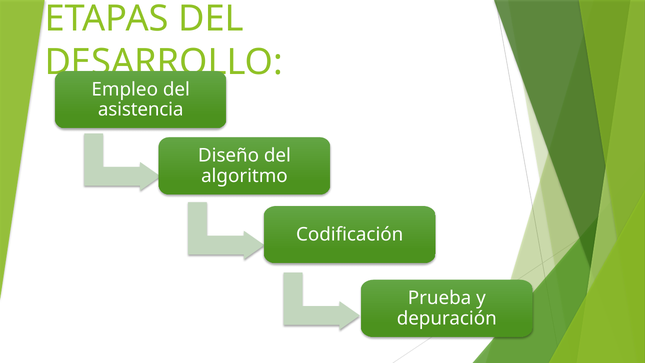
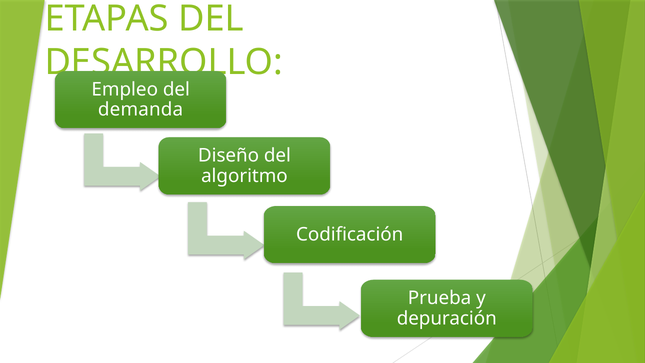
asistencia: asistencia -> demanda (141, 110)
